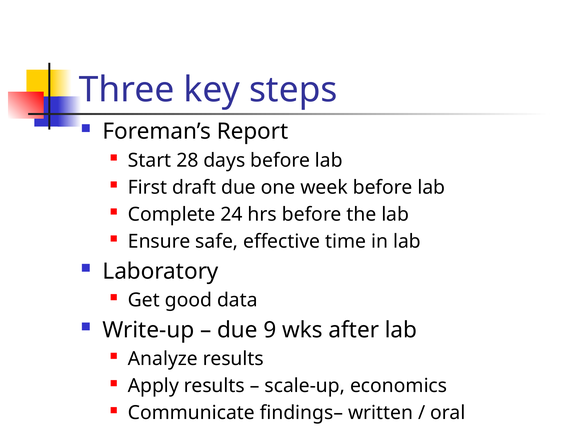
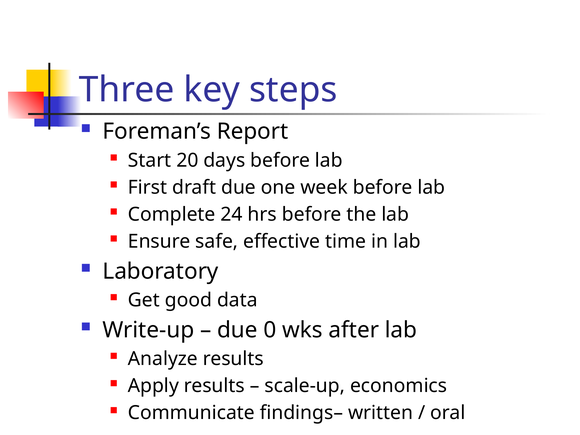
28: 28 -> 20 (187, 160)
9: 9 -> 0 (270, 330)
